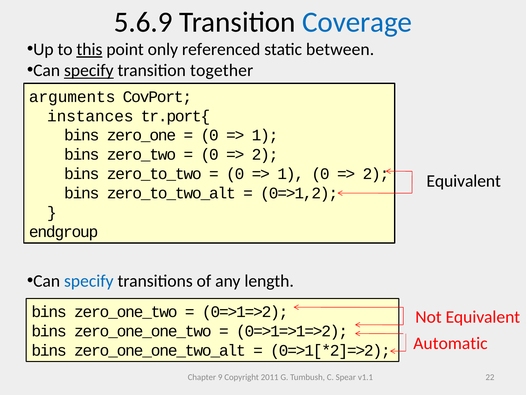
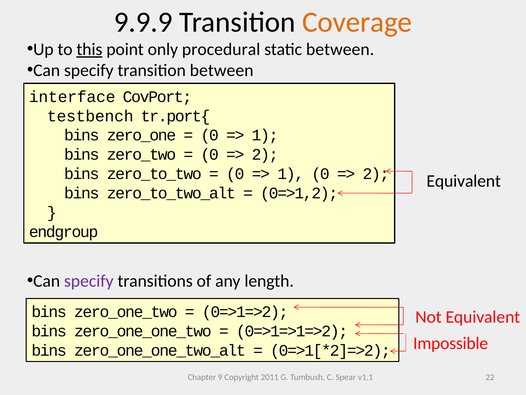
5.6.9: 5.6.9 -> 9.9.9 (143, 22)
Coverage colour: blue -> orange (357, 22)
referenced: referenced -> procedural (221, 49)
specify underline: present -> none (89, 70)
transition together: together -> between (222, 70)
arguments: arguments -> interface (72, 97)
instances: instances -> testbench (90, 116)
specify colour: blue -> purple (89, 281)
Automatic: Automatic -> Impossible (451, 343)
